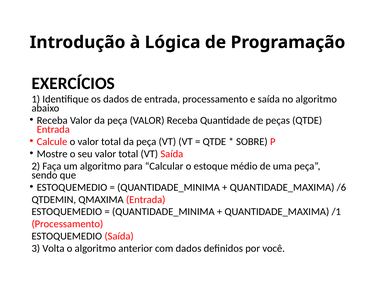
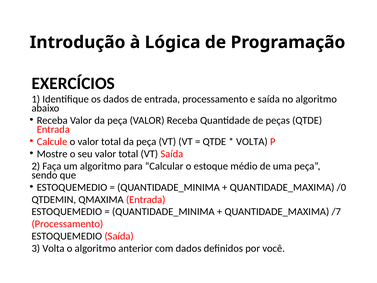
SOBRE: SOBRE -> VOLTA (252, 142)
/6: /6 -> /0 (341, 187)
/1: /1 -> /7 (336, 212)
